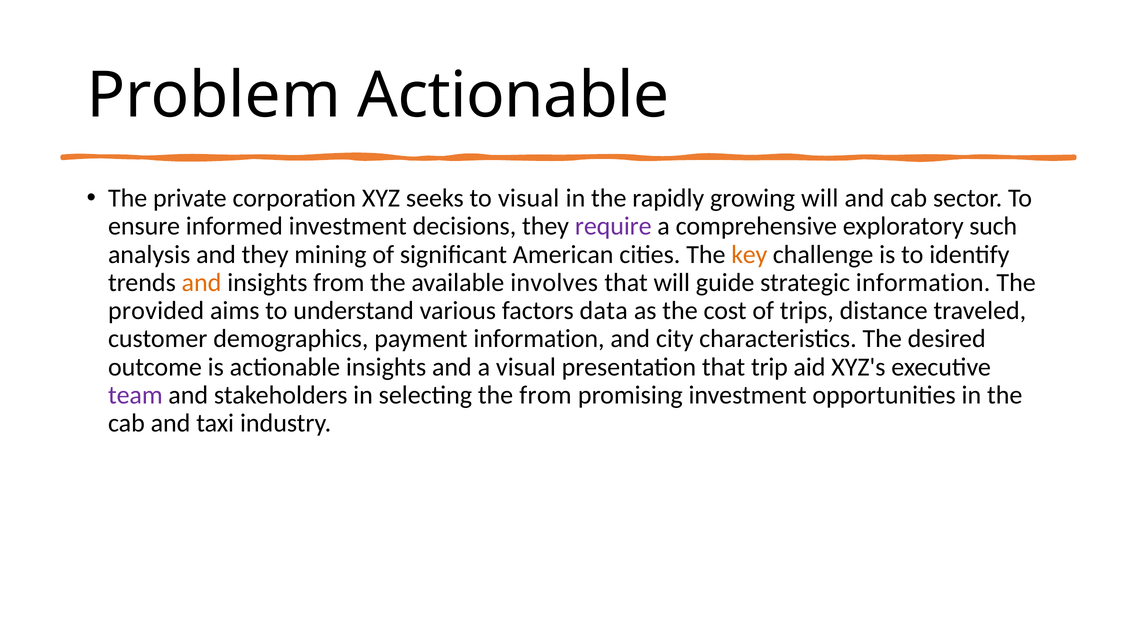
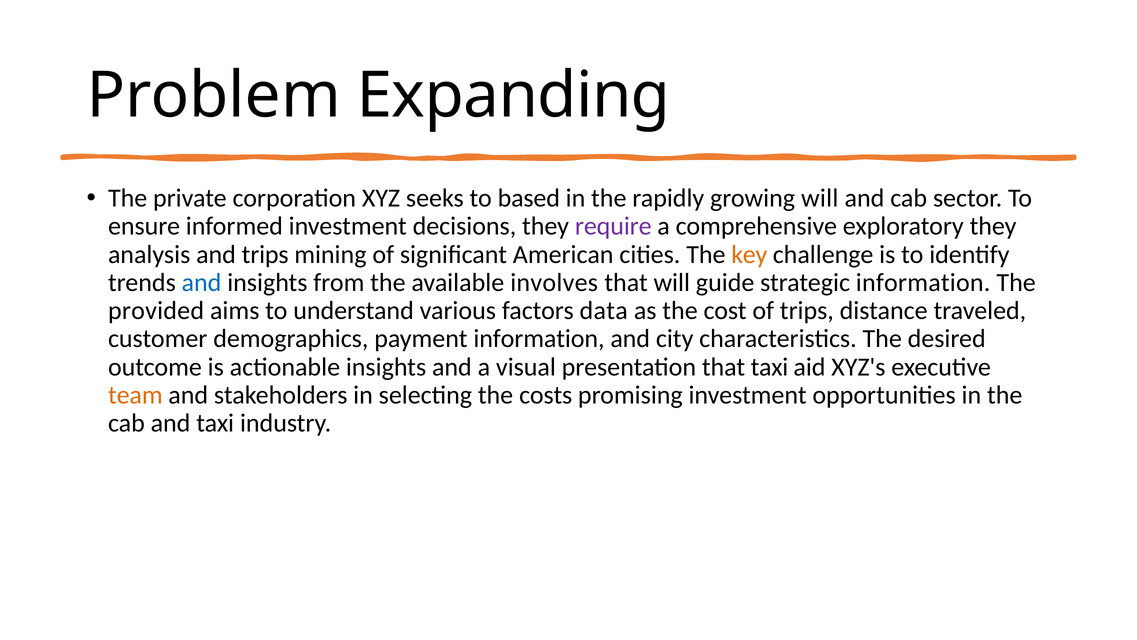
Problem Actionable: Actionable -> Expanding (513, 95)
to visual: visual -> based (529, 198)
exploratory such: such -> they (993, 226)
and they: they -> trips (265, 254)
and colour: orange -> blue (201, 282)
that trip: trip -> taxi (769, 367)
team colour: purple -> orange (135, 395)
the from: from -> costs (546, 395)
